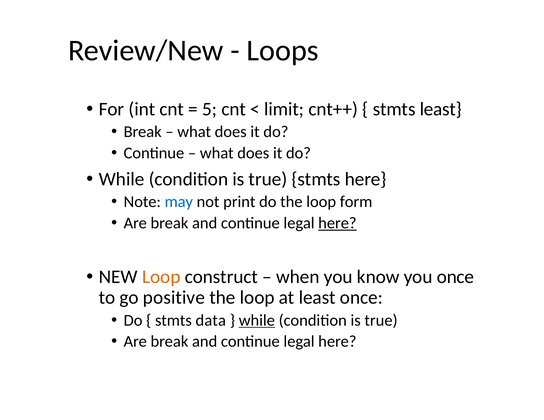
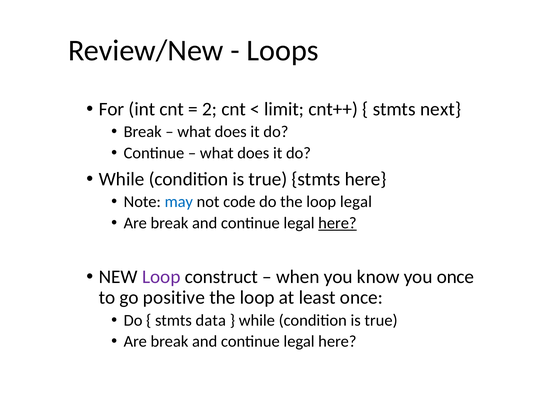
5: 5 -> 2 (210, 109)
stmts least: least -> next (441, 109)
print: print -> code (239, 202)
loop form: form -> legal (356, 202)
Loop colour: orange -> purple (161, 277)
while underline: present -> none (257, 321)
